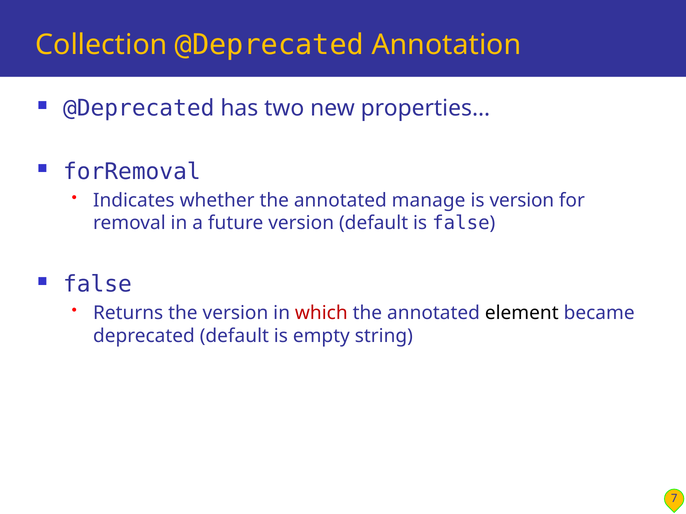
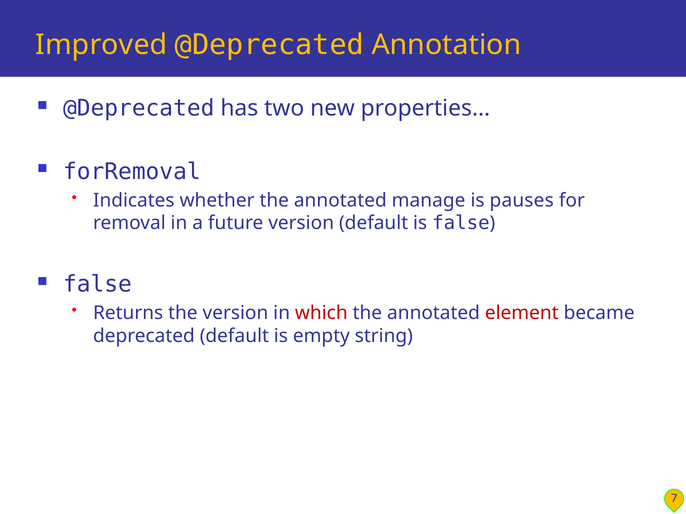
Collection: Collection -> Improved (101, 45)
is version: version -> pauses (522, 201)
element colour: black -> red (522, 313)
